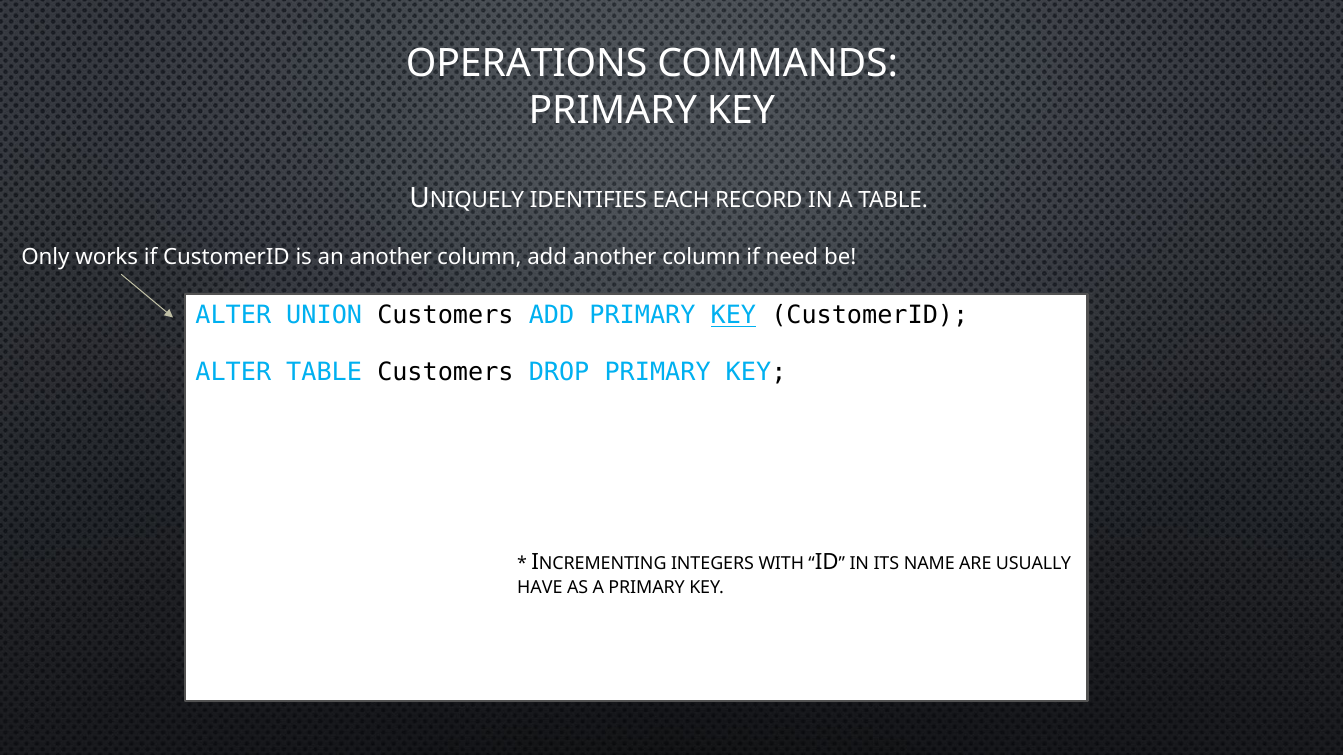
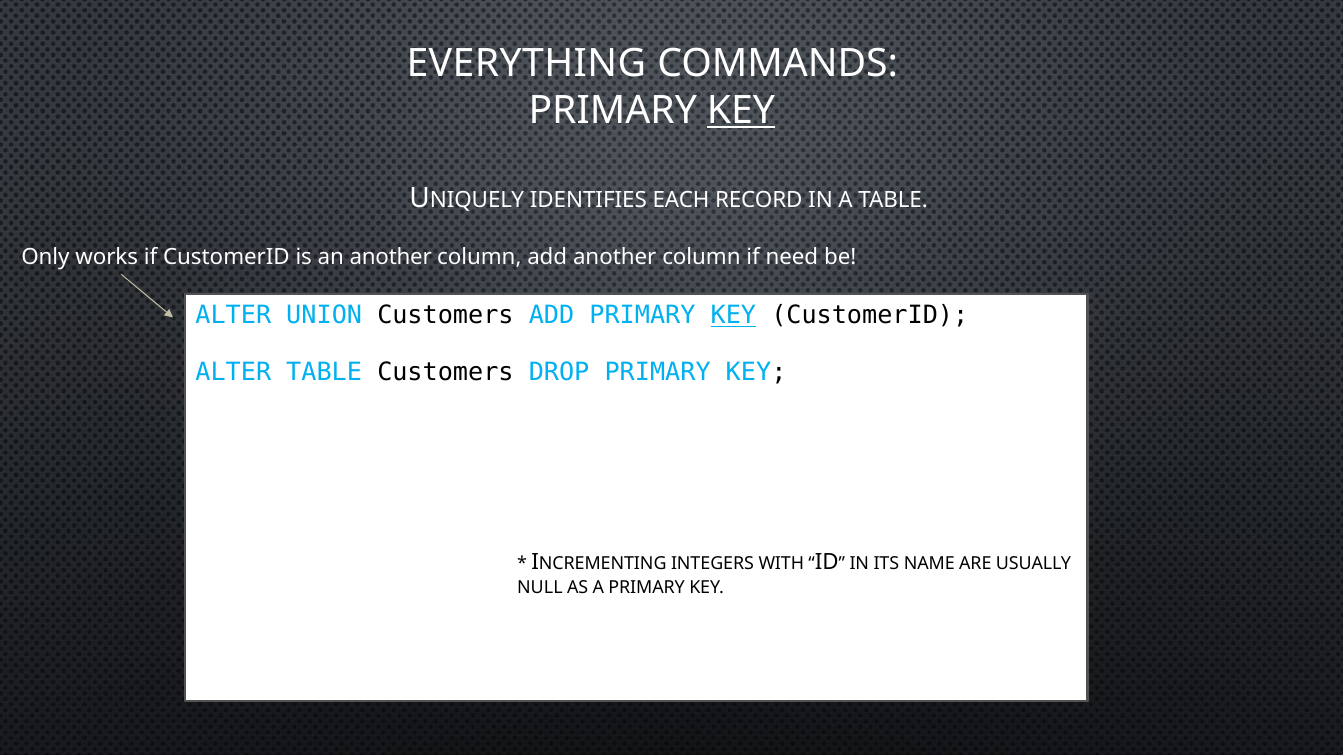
OPERATIONS: OPERATIONS -> EVERYTHING (526, 63)
KEY underline: none -> present (741, 110)
HAVE: HAVE -> NULL (540, 588)
